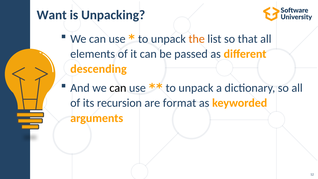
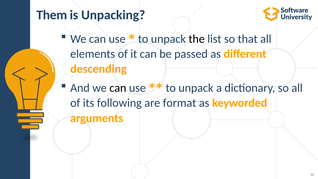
Want: Want -> Them (52, 15)
the colour: orange -> black (197, 39)
recursion: recursion -> following (119, 103)
